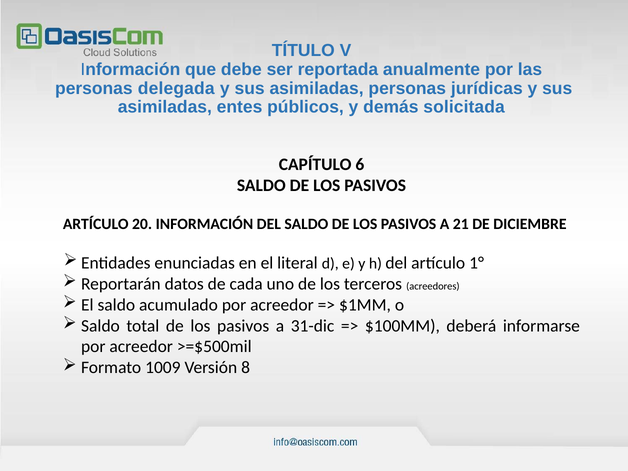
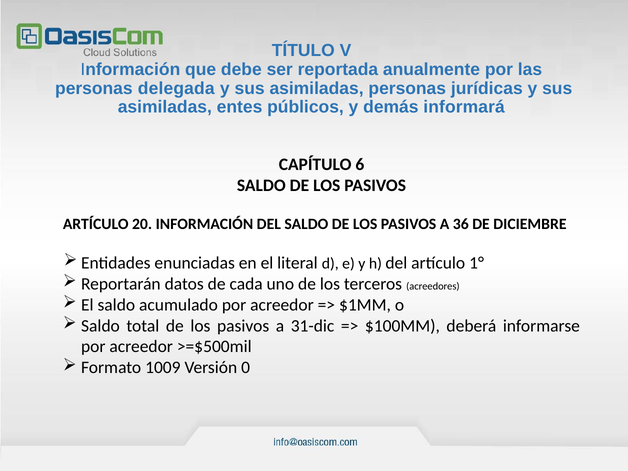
solicitada: solicitada -> informará (464, 107)
21: 21 -> 36 (461, 224)
8: 8 -> 0 (246, 368)
